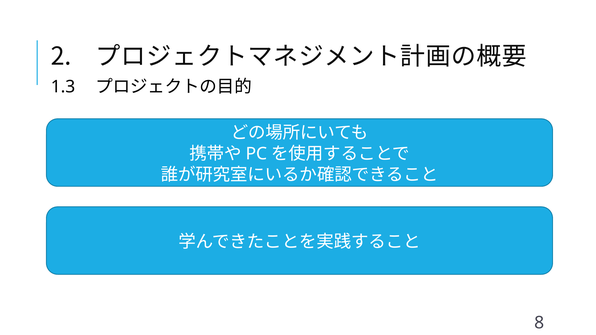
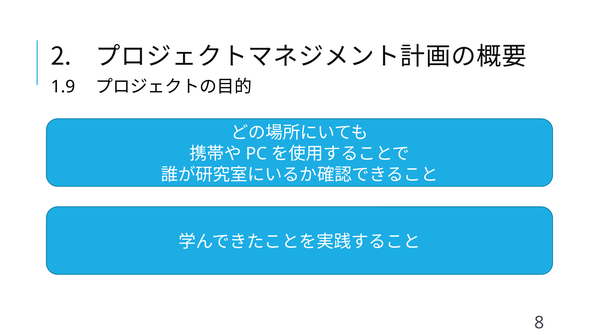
1.3: 1.3 -> 1.9 (63, 87)
